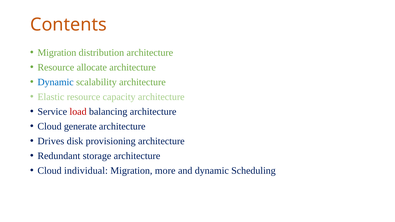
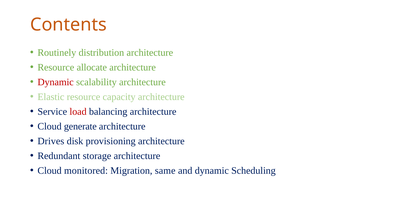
Migration: Migration -> Routinely (57, 53)
Dynamic colour: blue -> red (56, 82)
individual: individual -> monitored (86, 171)
more: more -> same (165, 171)
